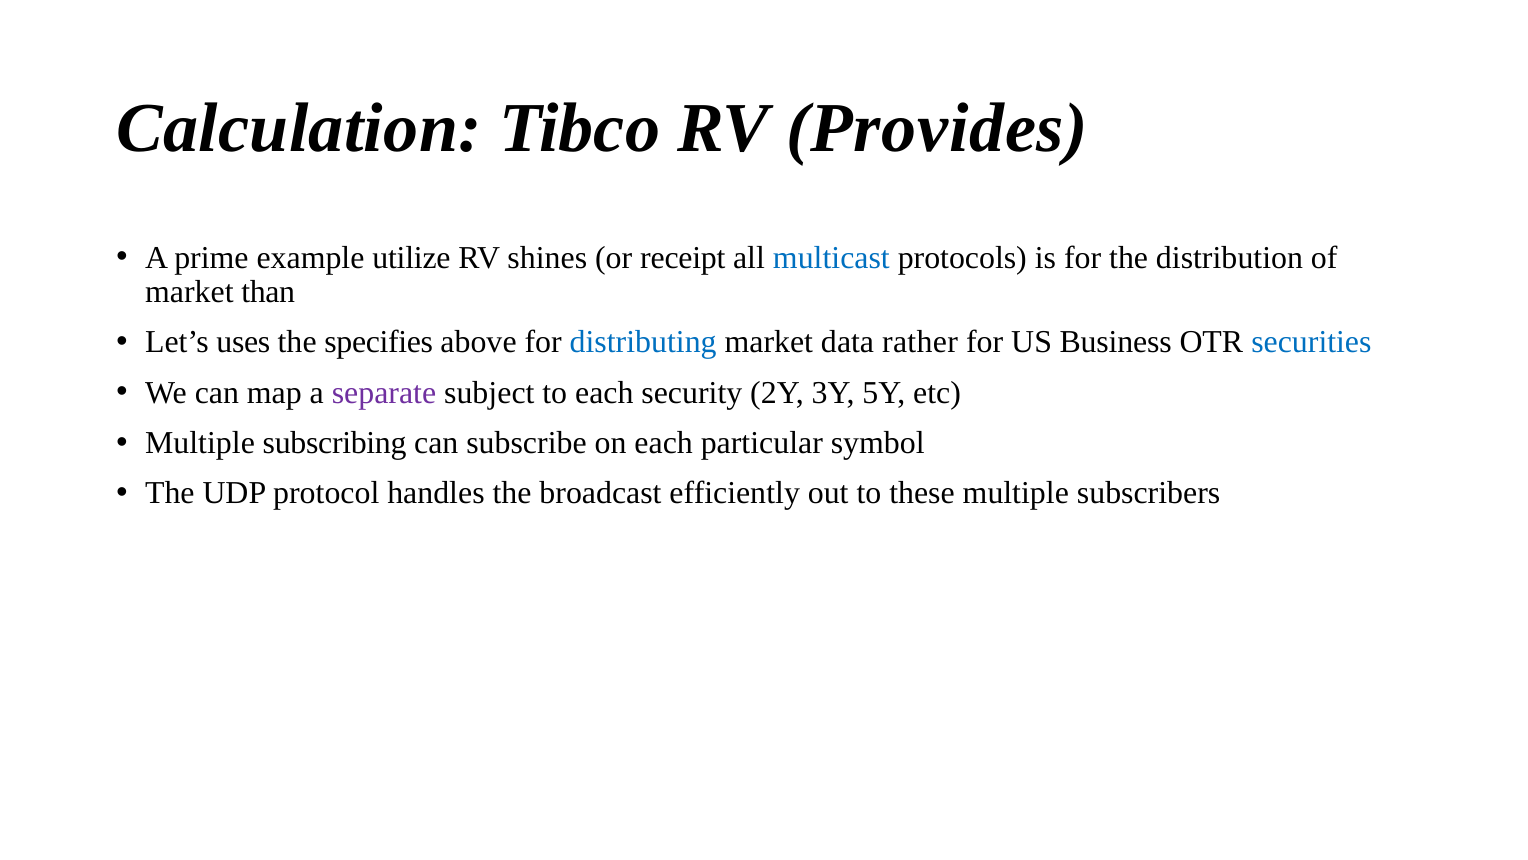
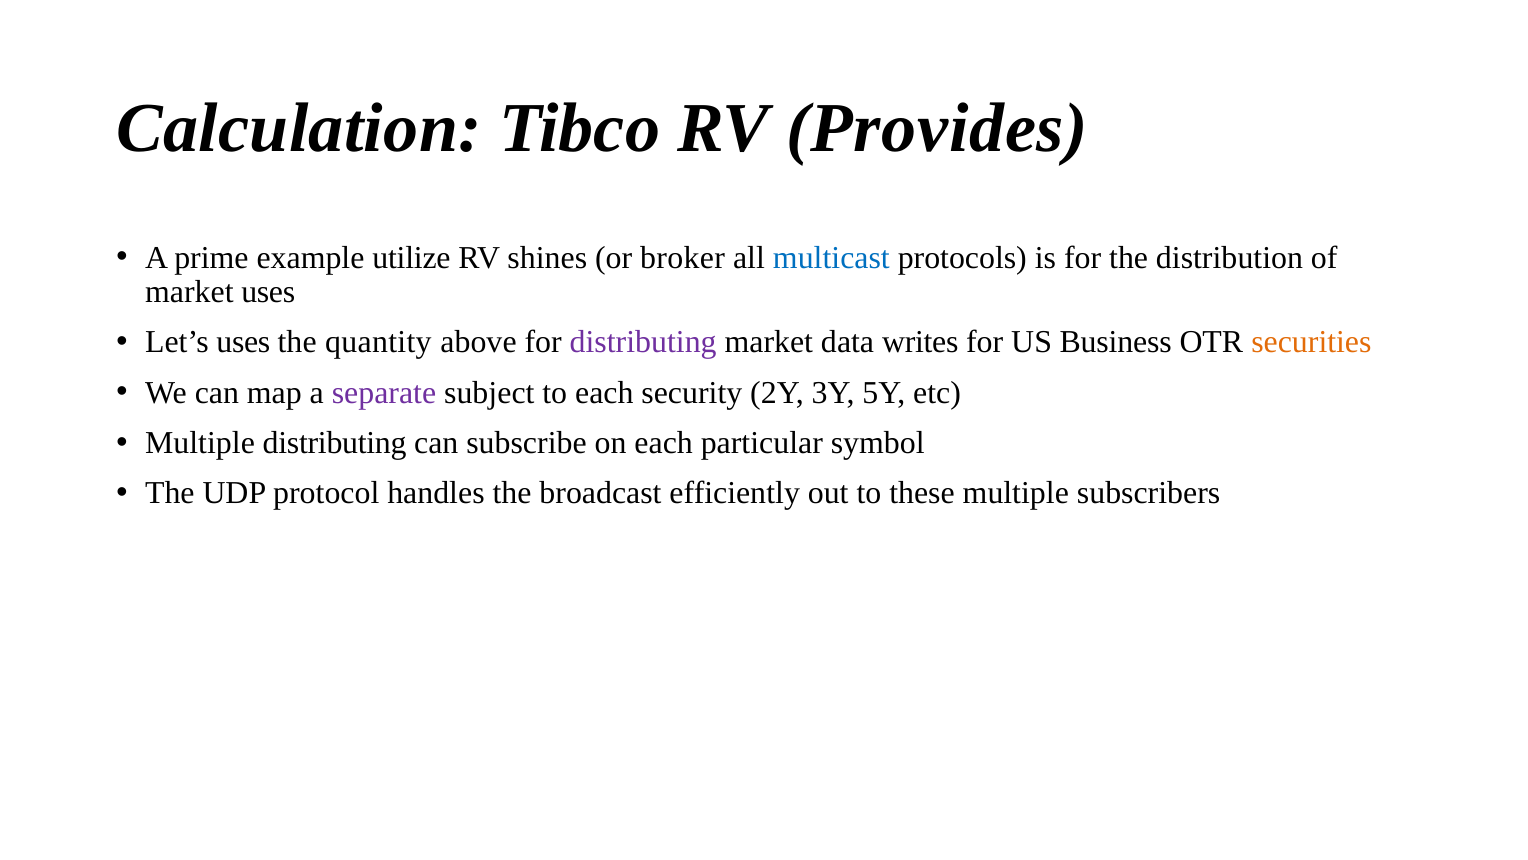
receipt: receipt -> broker (683, 257)
market than: than -> uses (268, 292)
specifies: specifies -> quantity (378, 342)
distributing colour: blue -> purple (643, 342)
rather: rather -> writes (920, 342)
securities colour: blue -> orange (1311, 342)
Multiple subscribing: subscribing -> distributing (335, 443)
